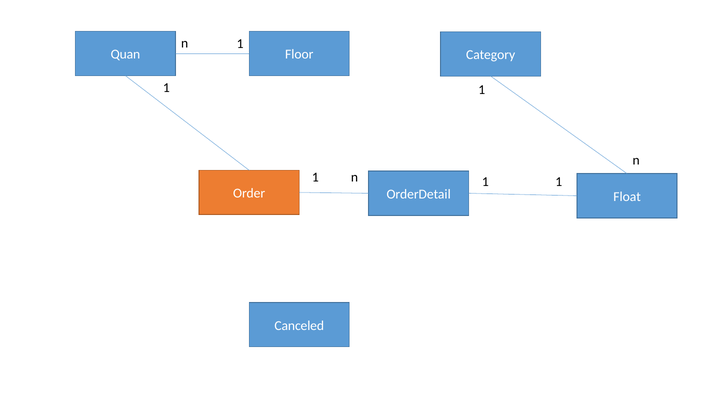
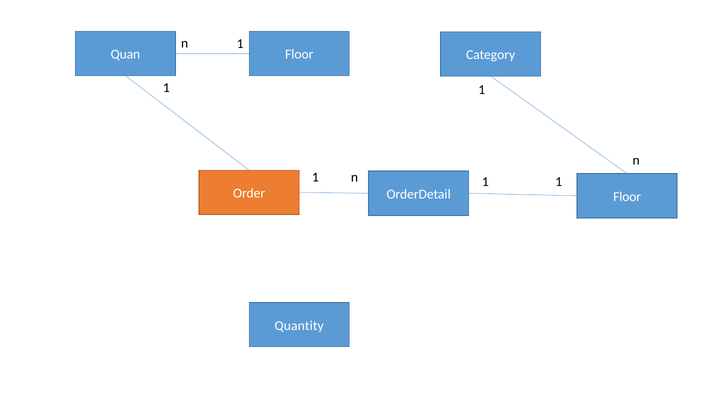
Order Float: Float -> Floor (627, 197)
Canceled: Canceled -> Quantity (299, 326)
